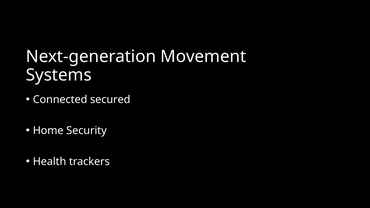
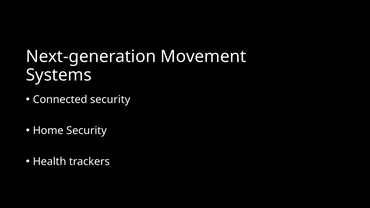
Connected secured: secured -> security (110, 100)
